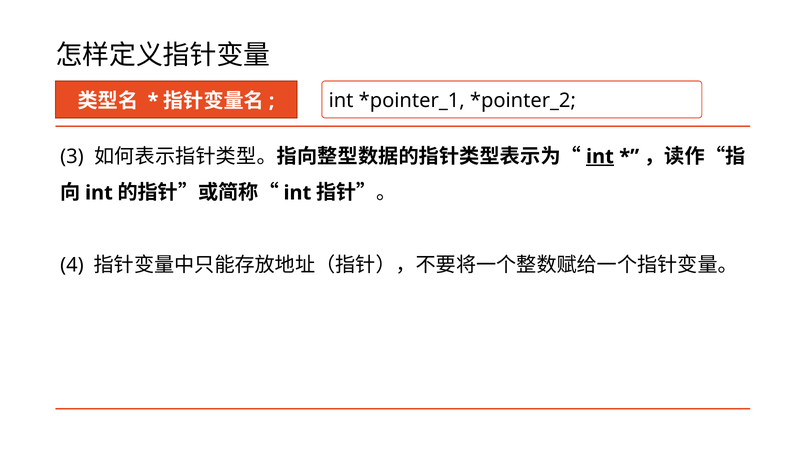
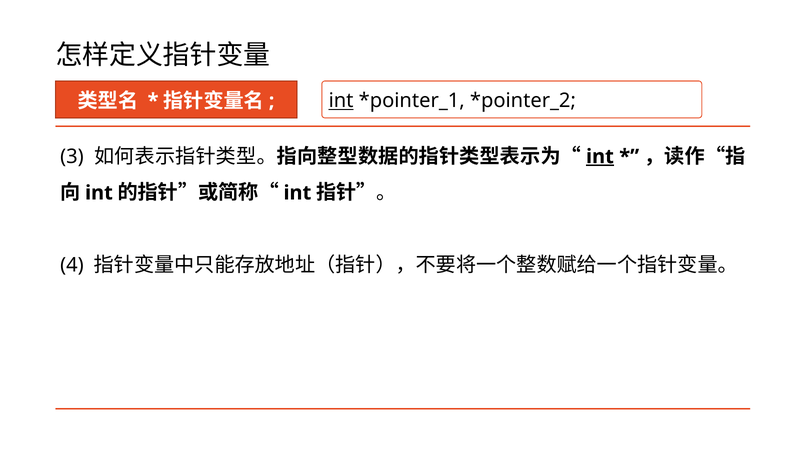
int underline: none -> present (341, 101)
